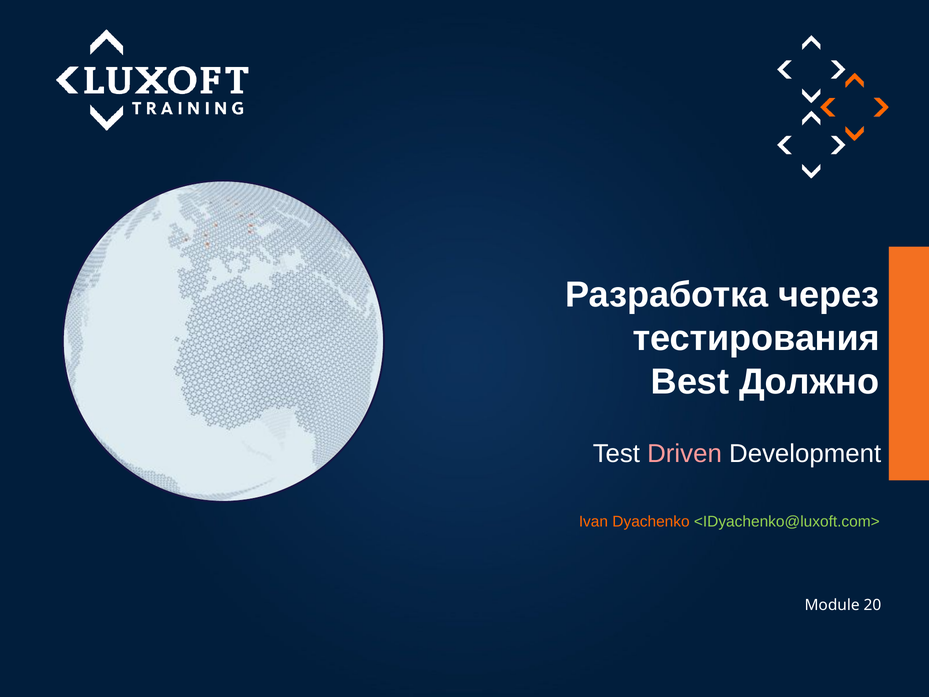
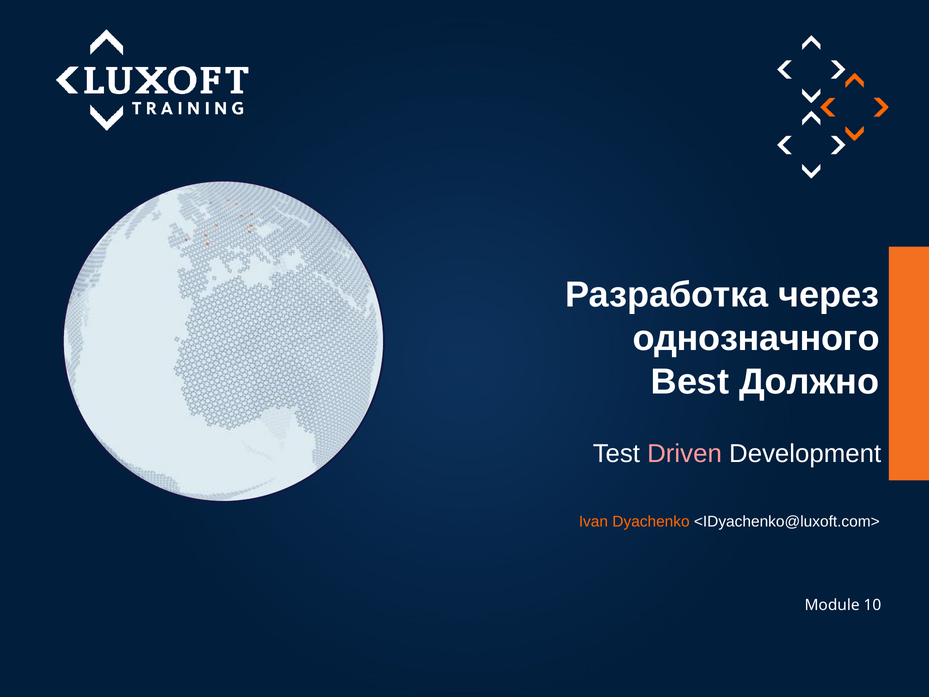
тестирования: тестирования -> однозначного (756, 338)
<IDyachenko@luxoft.com> colour: light green -> white (787, 522)
20: 20 -> 10 (872, 605)
